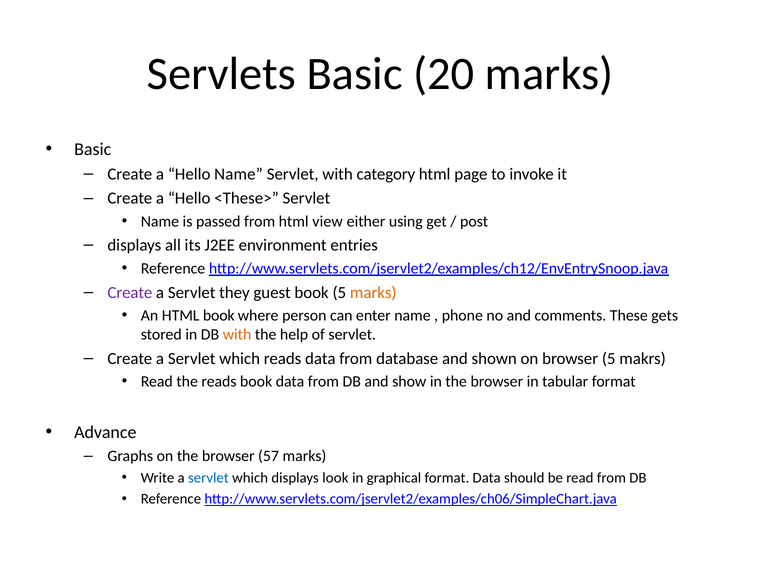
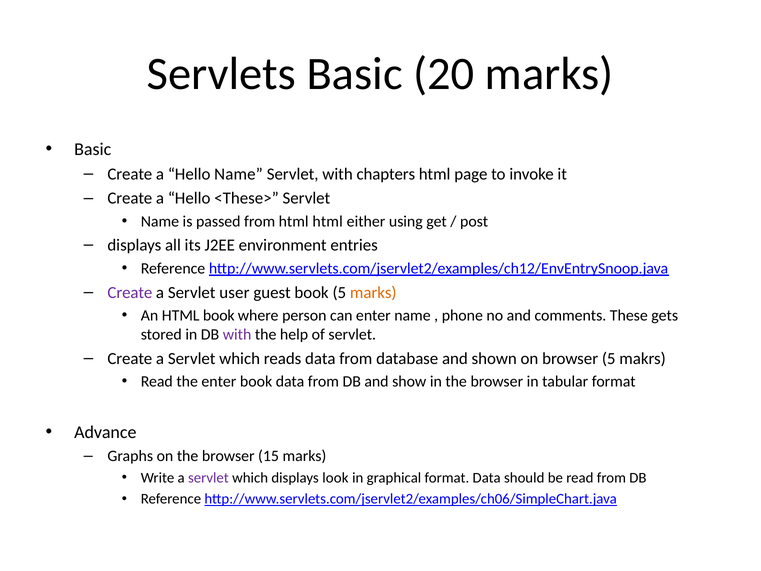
category: category -> chapters (386, 174)
html view: view -> html (328, 221)
they: they -> user (234, 292)
with colour: orange -> purple (237, 335)
the reads: reads -> enter (219, 382)
57: 57 -> 15 (269, 456)
servlet colour: blue -> purple (208, 478)
